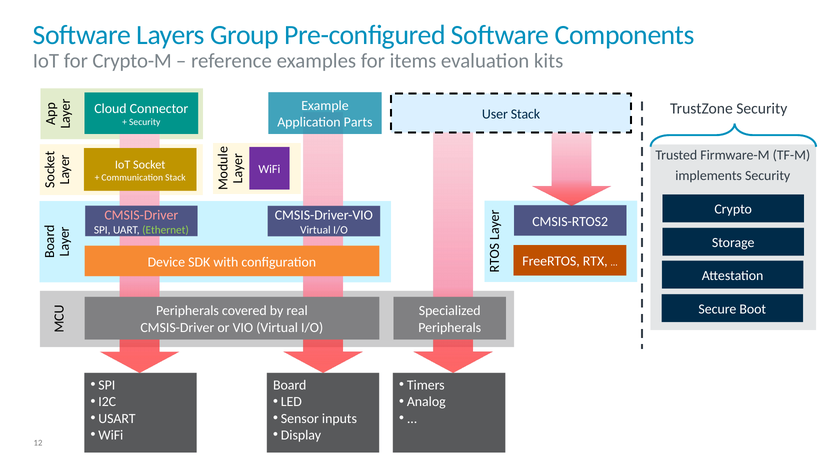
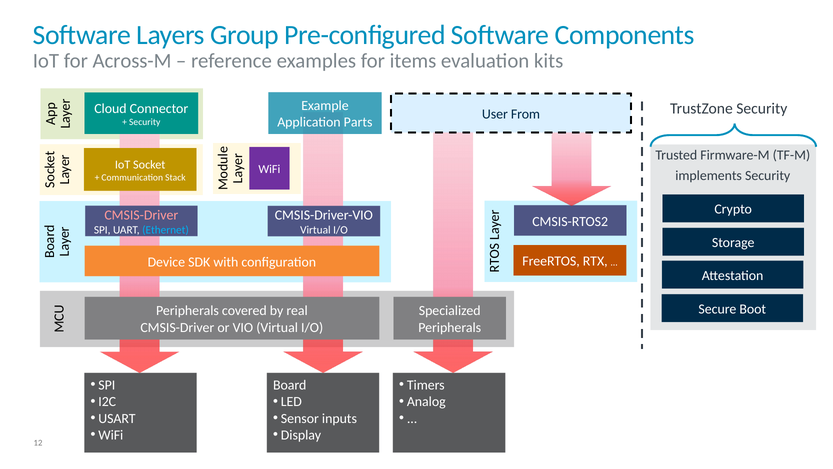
Crypto-M: Crypto-M -> Across-M (132, 61)
User Stack: Stack -> From (525, 114)
Ethernet colour: light green -> light blue (165, 230)
